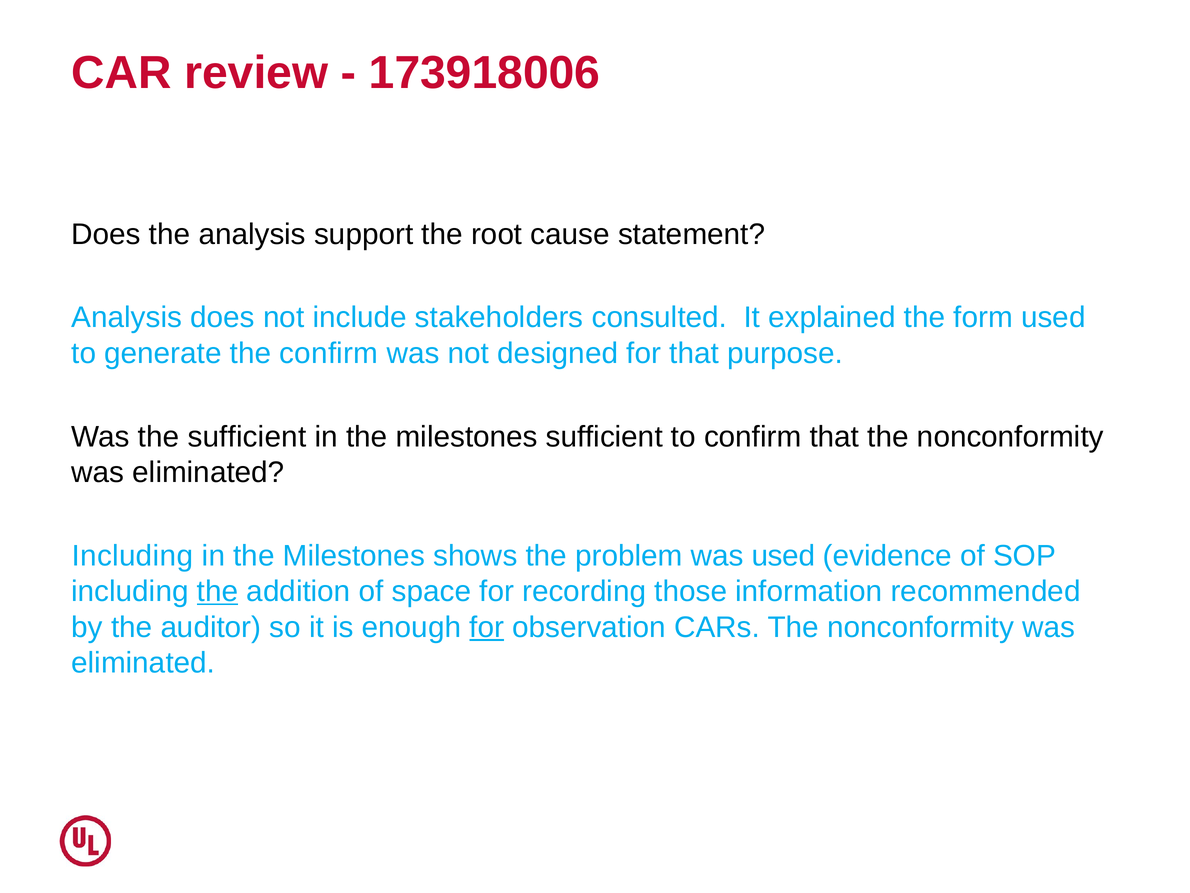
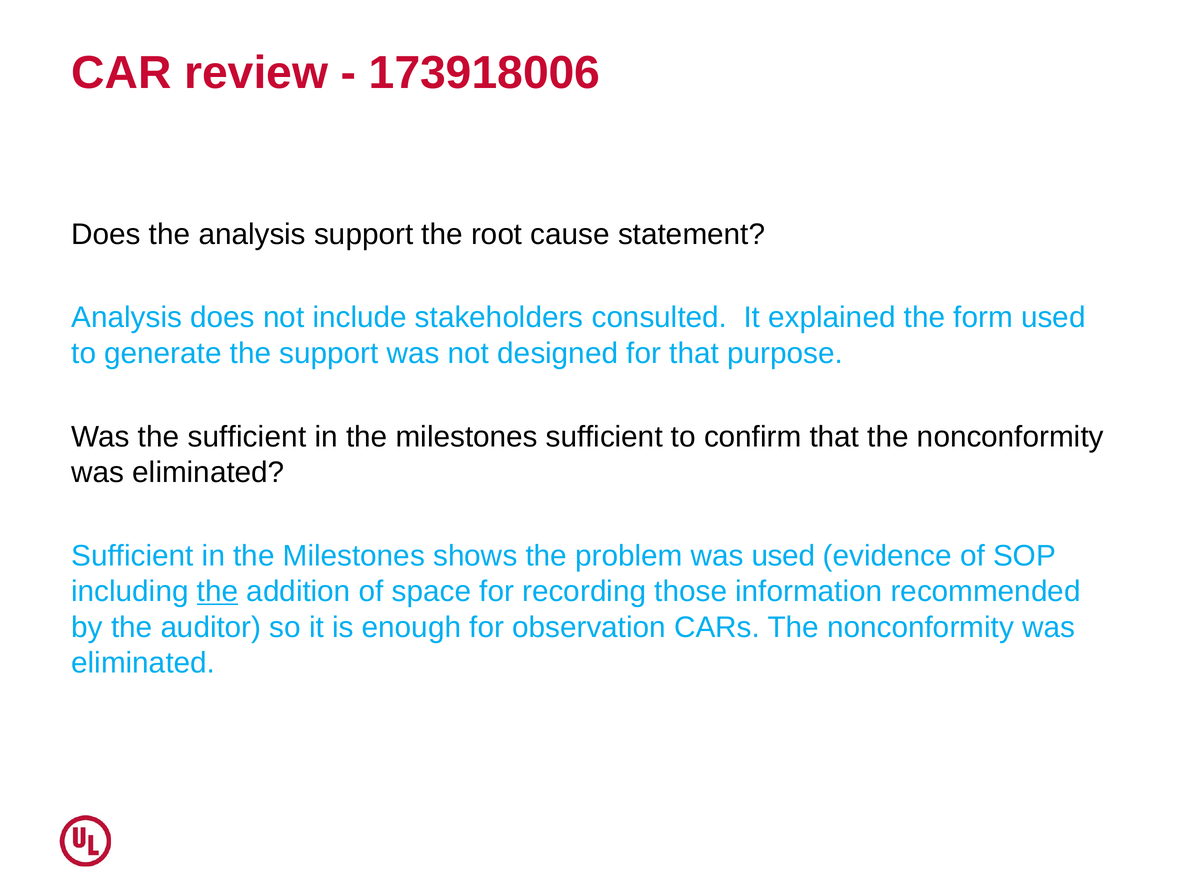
the confirm: confirm -> support (329, 353)
Including: Including -> Sufficient (132, 555)
for underline: present -> none (487, 627)
